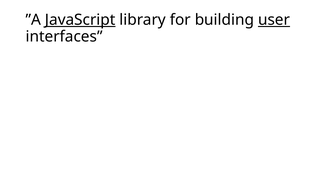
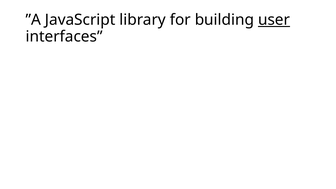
JavaScript underline: present -> none (80, 20)
